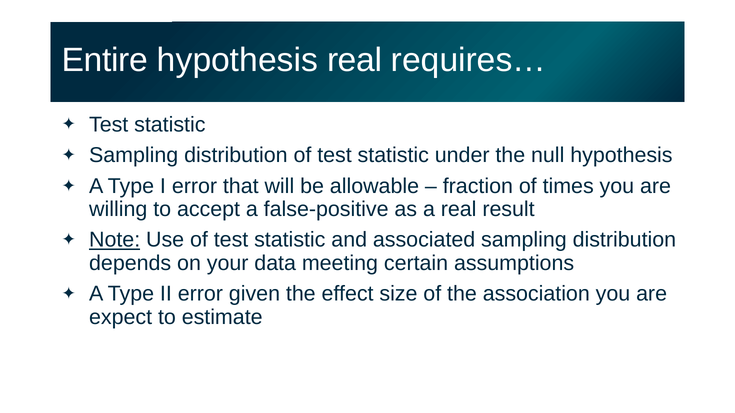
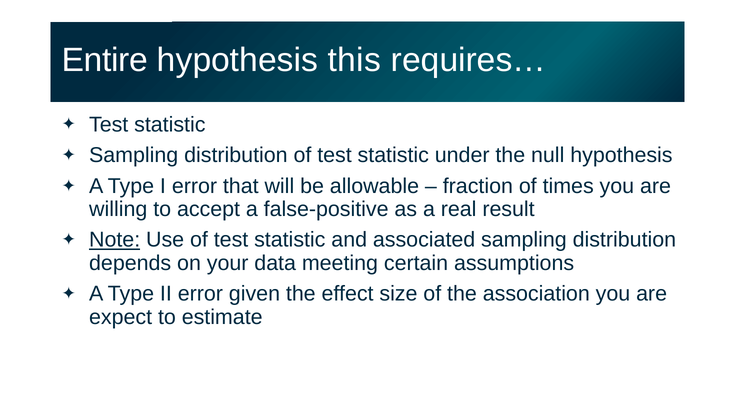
hypothesis real: real -> this (354, 60)
